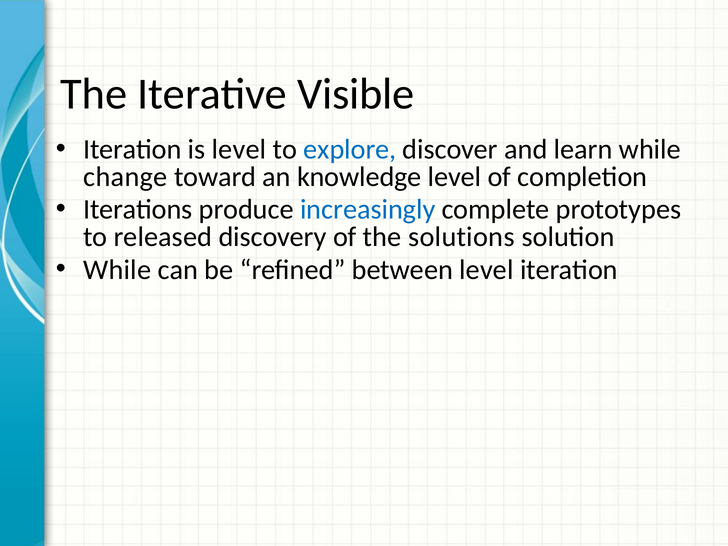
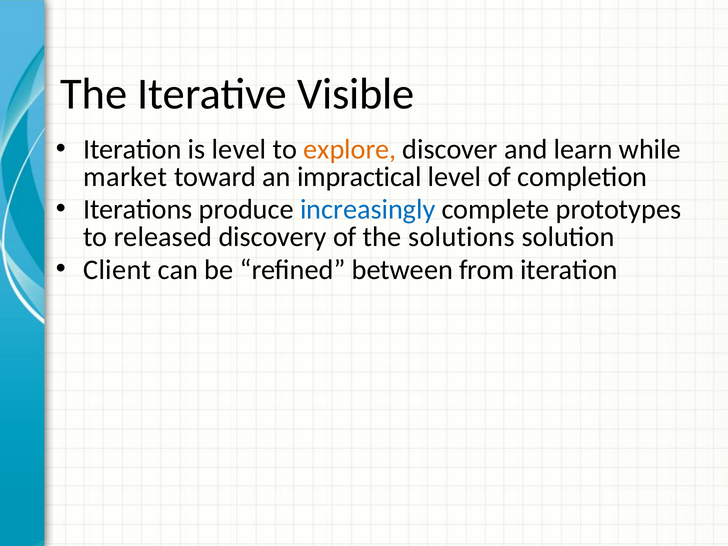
explore colour: blue -> orange (350, 150)
change: change -> market (125, 177)
knowledge: knowledge -> impractical (359, 177)
While: While -> Client (117, 270)
between level: level -> from (487, 270)
